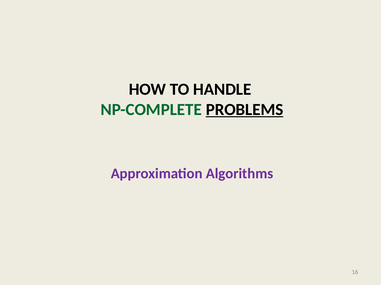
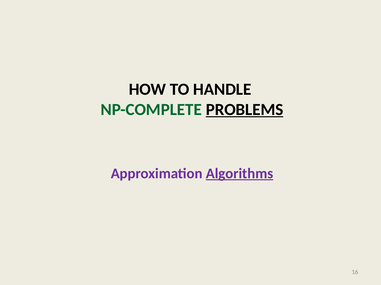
Algorithms underline: none -> present (240, 174)
